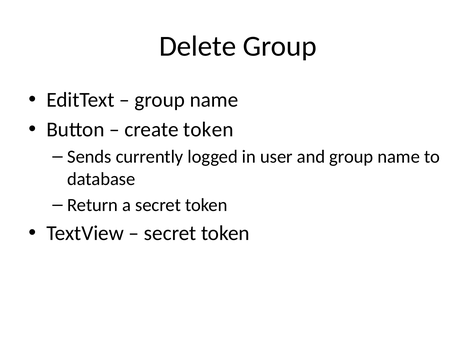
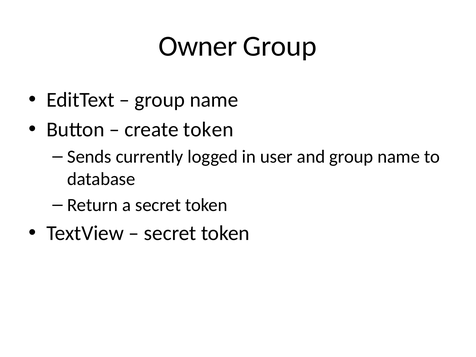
Delete: Delete -> Owner (198, 46)
